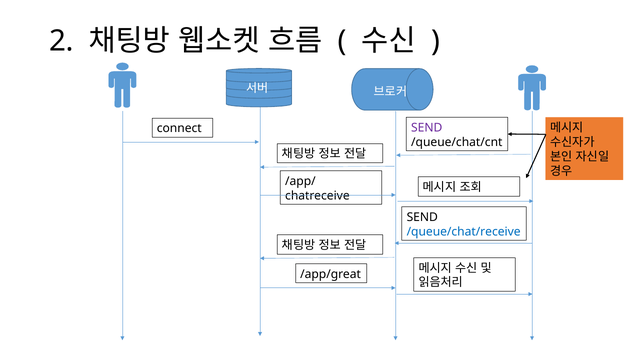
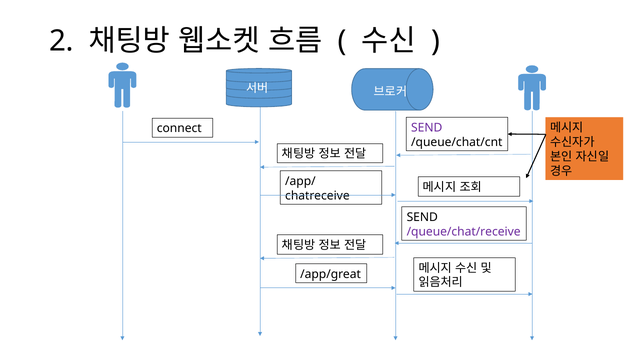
/queue/chat/receive colour: blue -> purple (464, 232)
